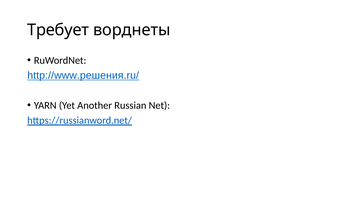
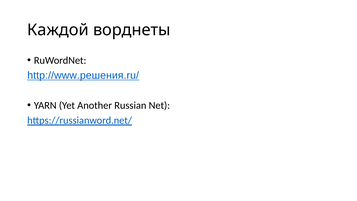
Требует: Требует -> Каждой (58, 30)
